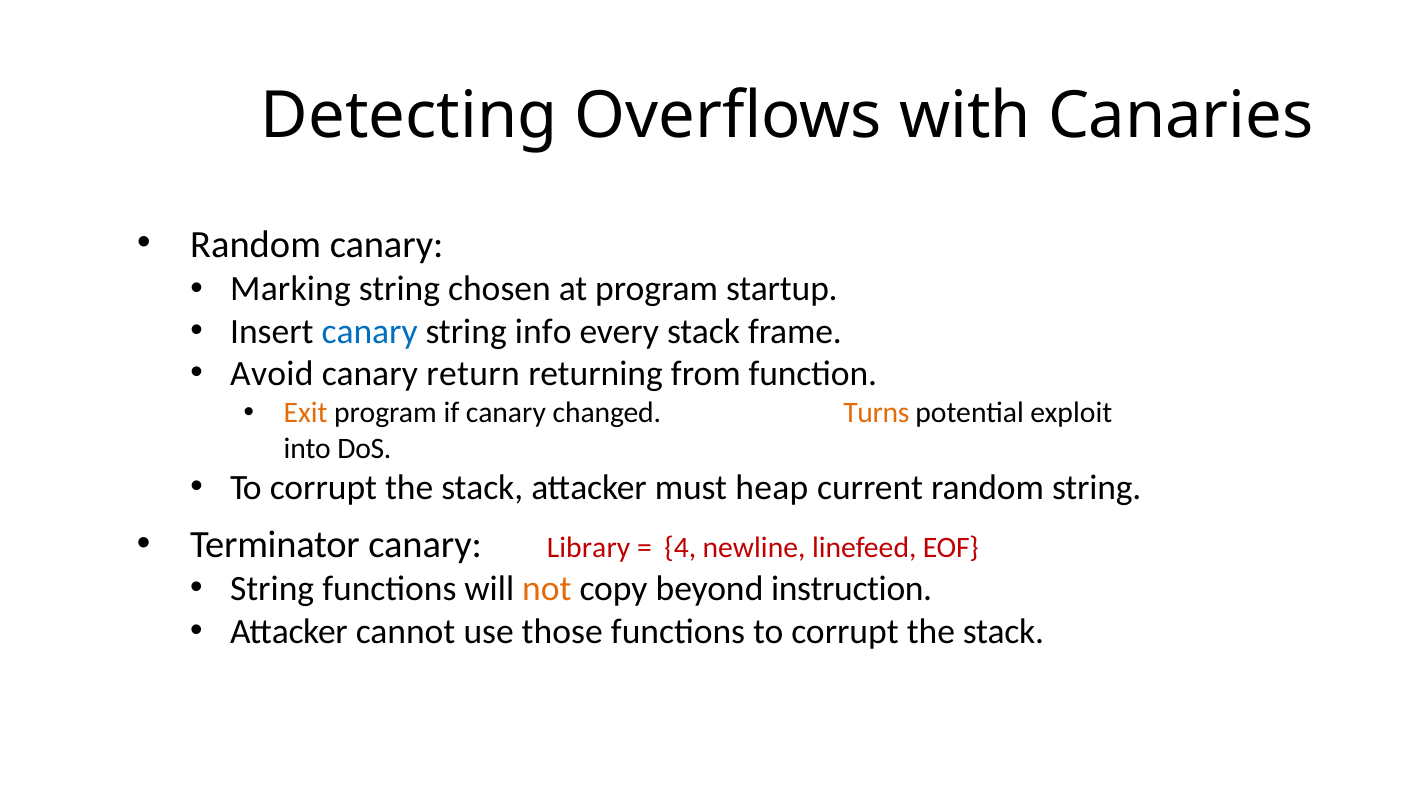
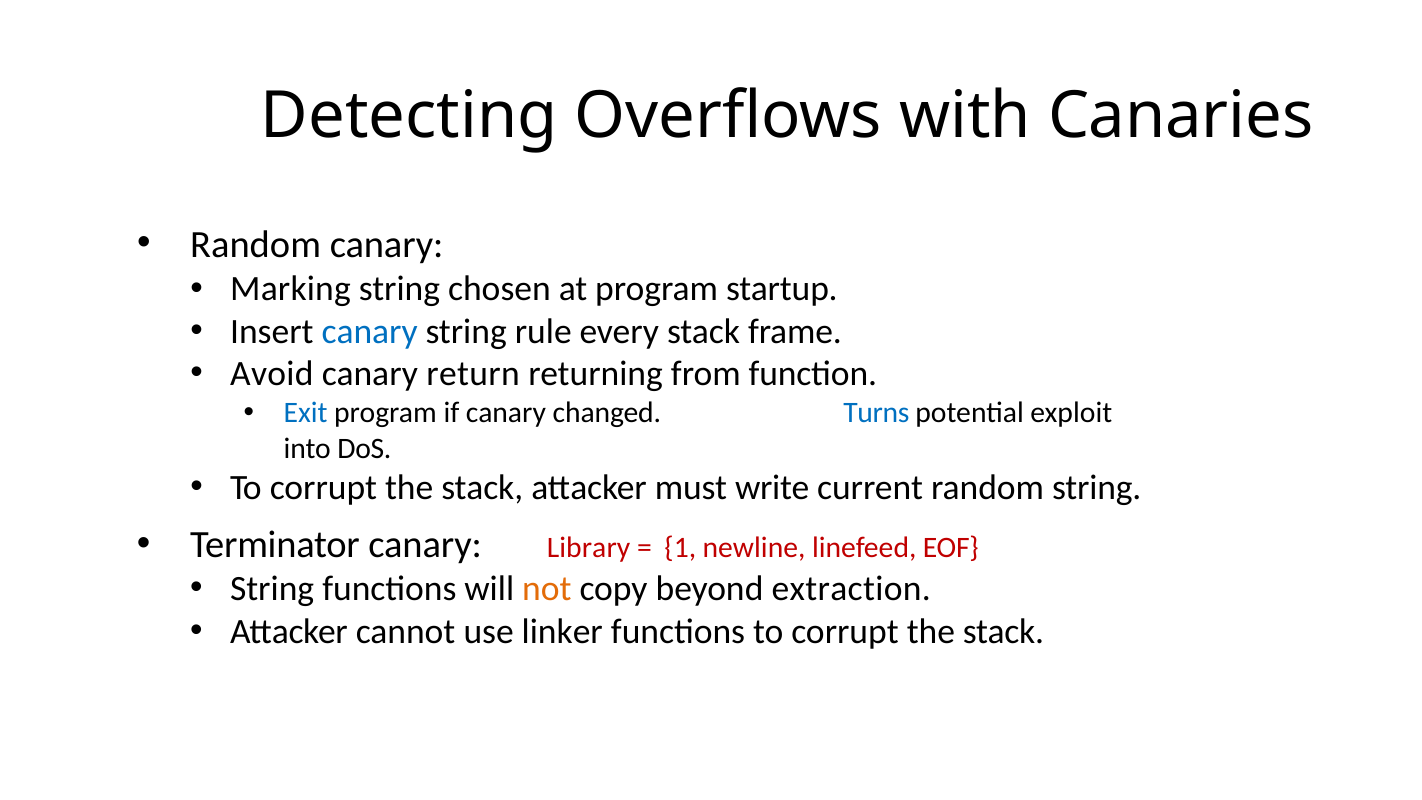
info: info -> rule (543, 331)
Exit colour: orange -> blue (306, 413)
Turns colour: orange -> blue (876, 413)
heap: heap -> write (772, 488)
4: 4 -> 1 (680, 548)
instruction: instruction -> extraction (851, 589)
those: those -> linker (562, 632)
